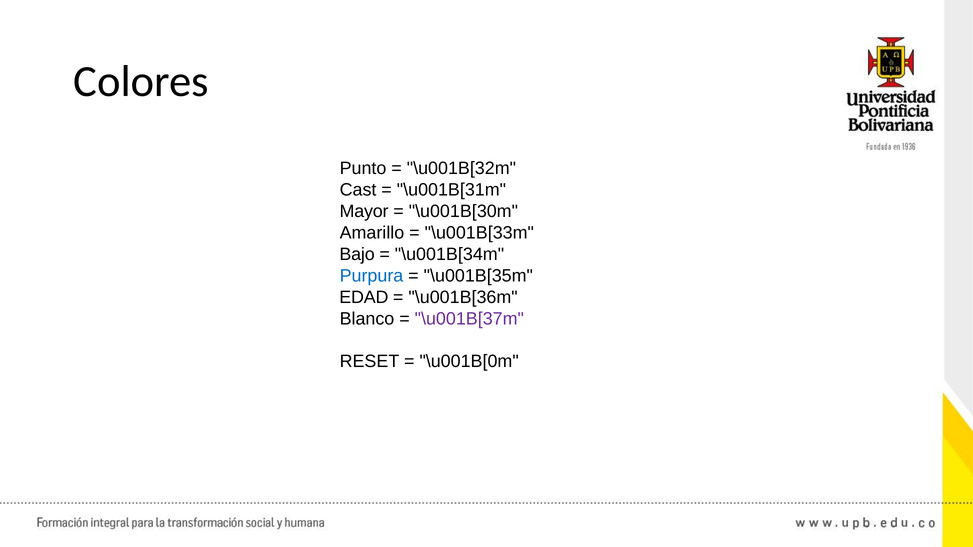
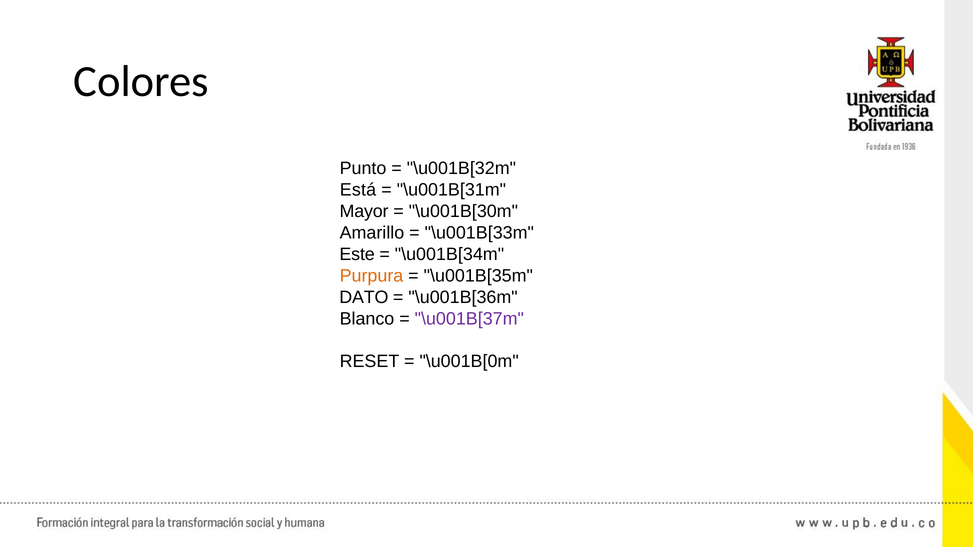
Cast: Cast -> Está (358, 190)
Bajo: Bajo -> Este (357, 254)
Purpura colour: blue -> orange (371, 276)
EDAD: EDAD -> DATO (364, 297)
